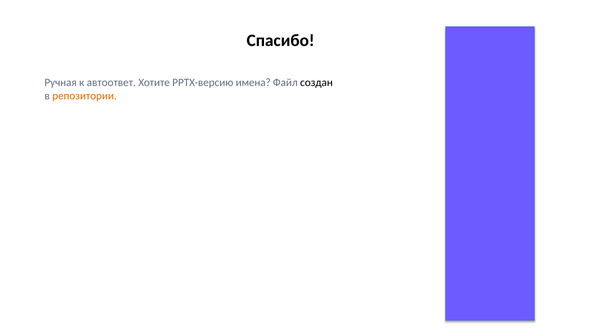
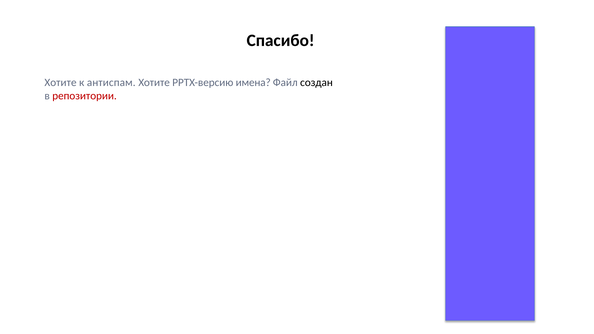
Ручная: Ручная -> Хотите (61, 82)
автоответ: автоответ -> антиспам (111, 82)
репозитории colour: orange -> red (85, 96)
